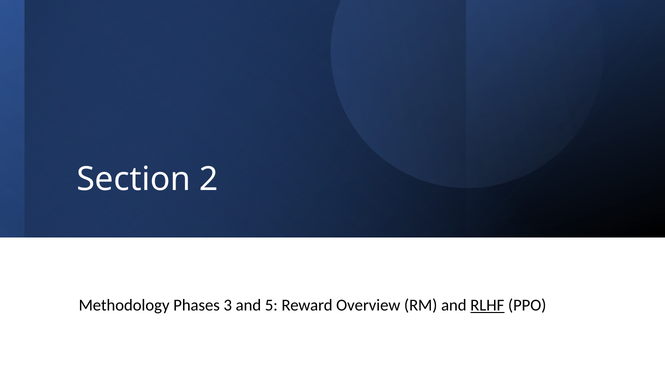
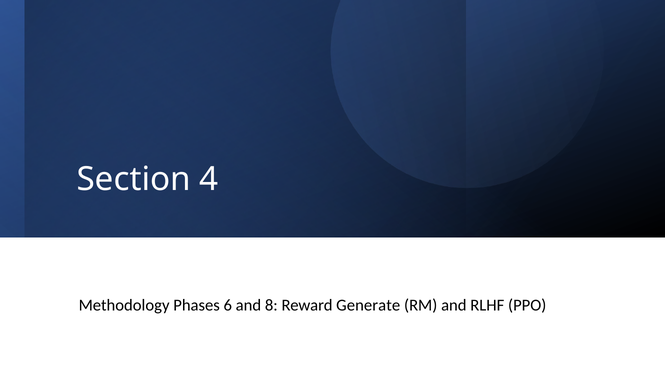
2: 2 -> 4 (209, 179)
3: 3 -> 6 (228, 305)
5: 5 -> 8 (271, 305)
Overview: Overview -> Generate (368, 305)
RLHF underline: present -> none (487, 305)
